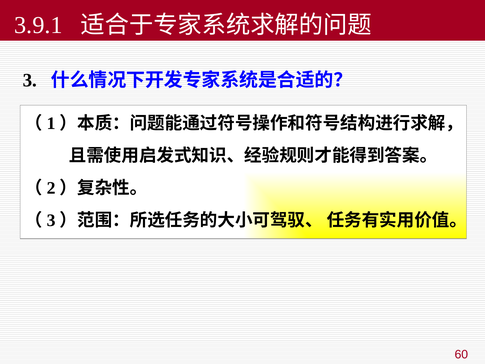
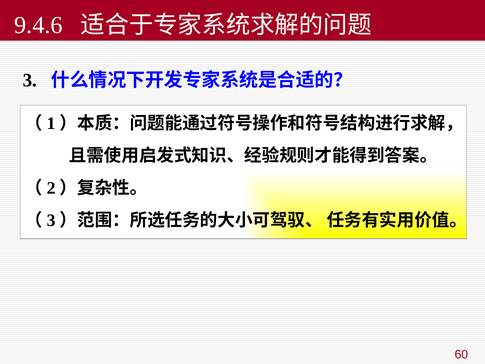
3.9.1: 3.9.1 -> 9.4.6 (38, 25)
